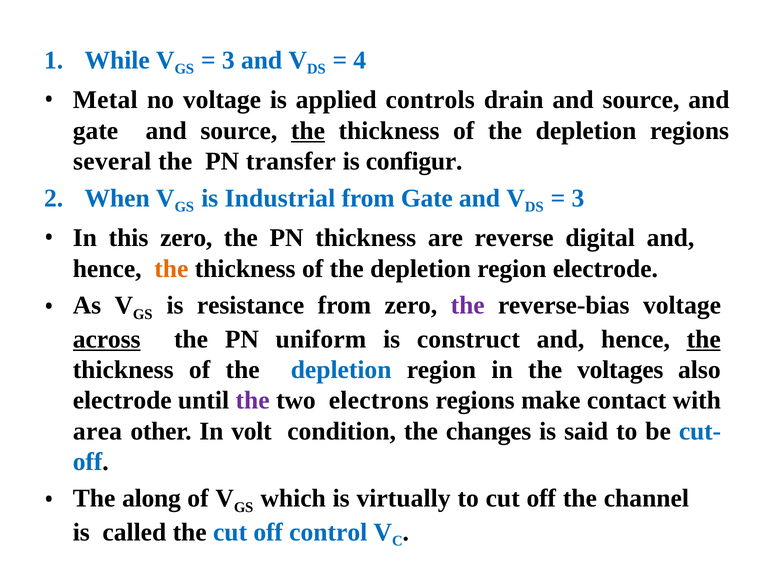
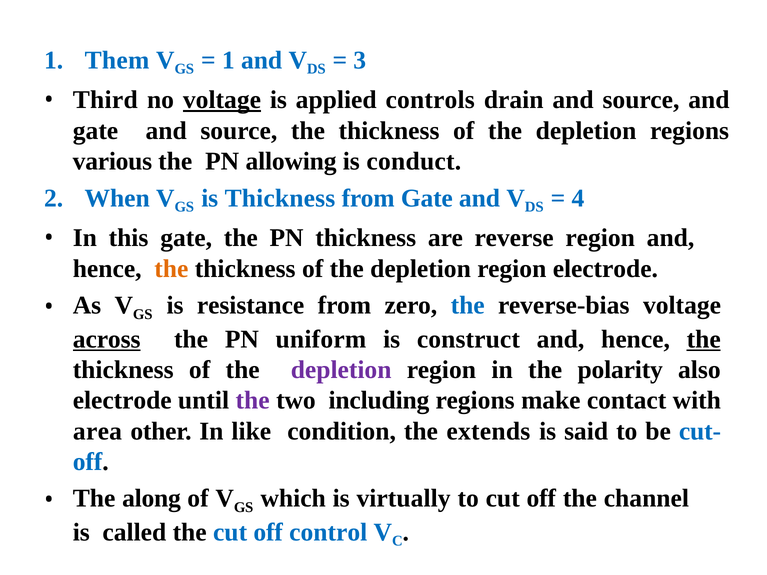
While: While -> Them (117, 60)
3: 3 -> 1 (228, 60)
4: 4 -> 3 (360, 60)
Metal: Metal -> Third (105, 100)
voltage underline: none -> present (222, 100)
the underline: present -> none (308, 131)
several: several -> various (112, 161)
transfer: transfer -> allowing (291, 161)
configur: configur -> conduct (414, 161)
is Industrial: Industrial -> Thickness (280, 198)
3: 3 -> 4 (578, 198)
this zero: zero -> gate (186, 238)
reverse digital: digital -> region (600, 238)
the colour: purple -> blue (468, 306)
depletion colour: blue -> purple (341, 370)
voltages: voltages -> polarity (620, 370)
electrons: electrons -> including (379, 401)
volt: volt -> like (251, 431)
changes: changes -> extends (488, 431)
